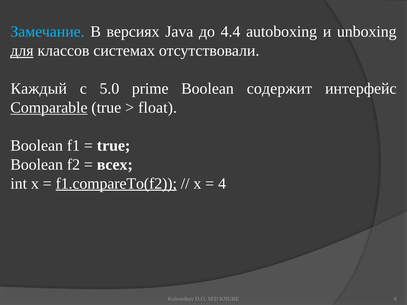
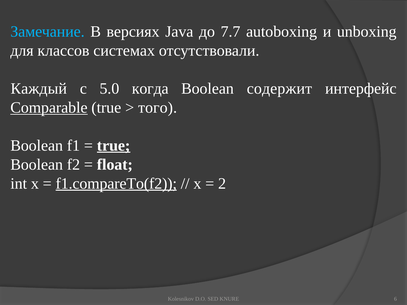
4.4: 4.4 -> 7.7 (231, 32)
для underline: present -> none (22, 51)
prime: prime -> когда (150, 89)
float: float -> того (158, 108)
true underline: none -> present (114, 146)
всех: всех -> float (115, 165)
4: 4 -> 2 (222, 184)
